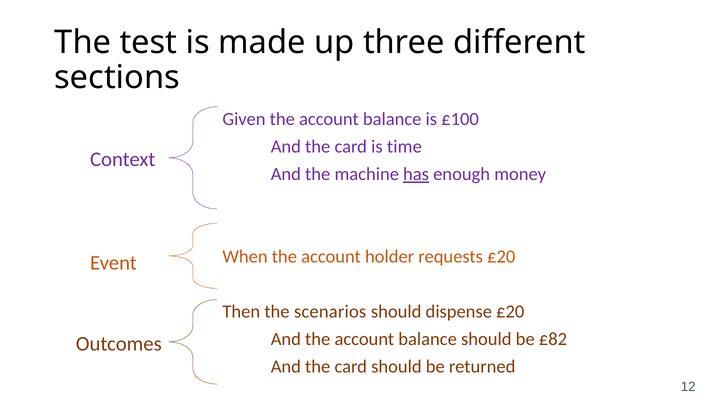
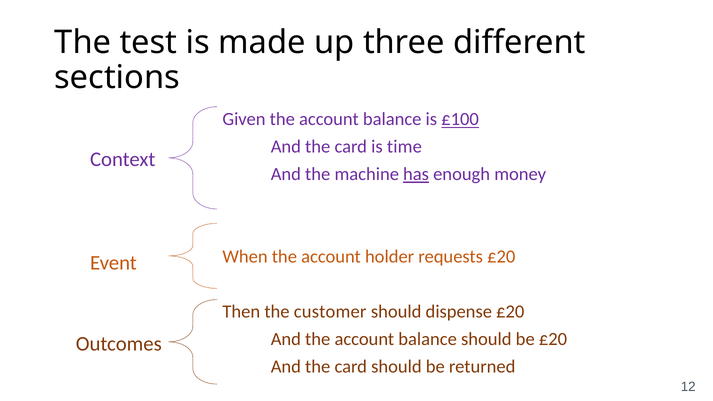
£100 underline: none -> present (460, 119)
scenarios: scenarios -> customer (330, 312)
be £82: £82 -> £20 (553, 339)
